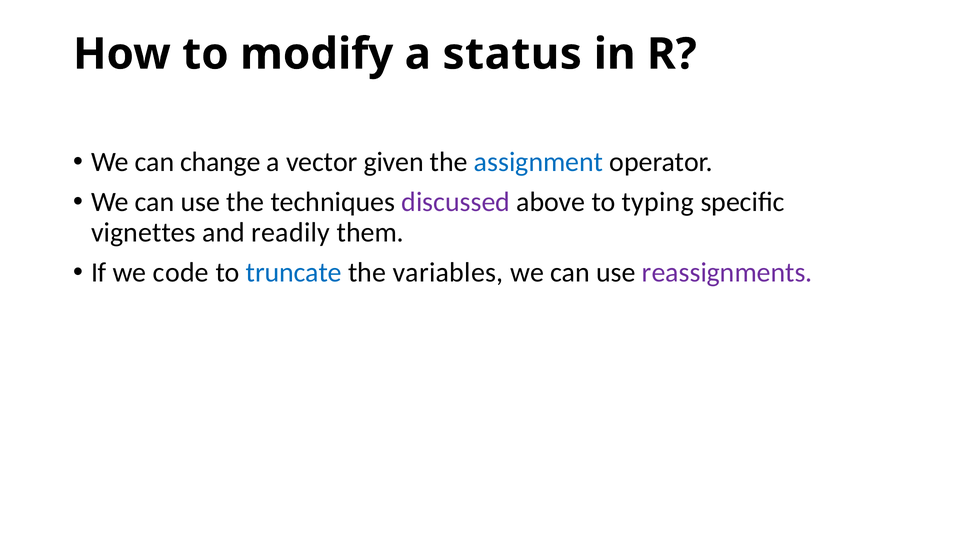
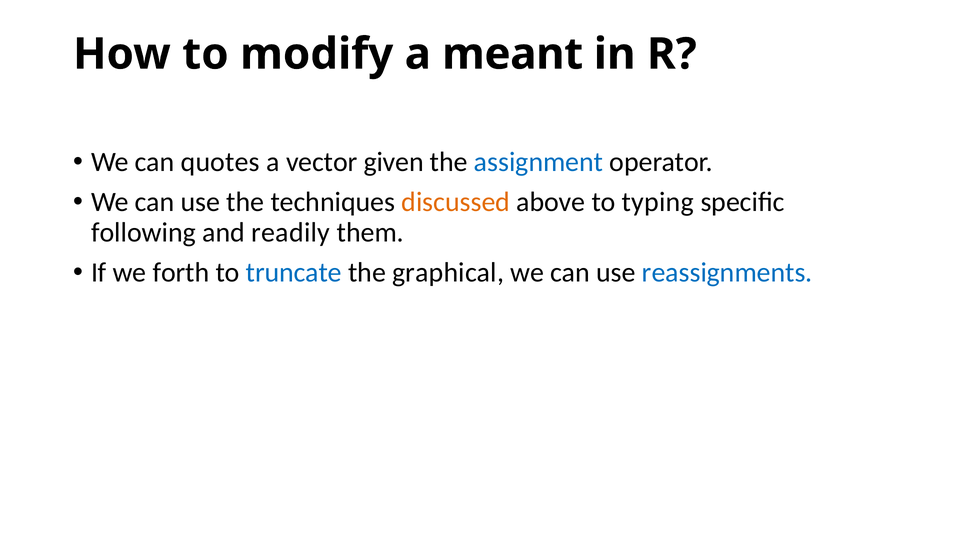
status: status -> meant (513, 54)
change: change -> quotes (220, 162)
discussed colour: purple -> orange (456, 202)
vignettes: vignettes -> following (143, 232)
code: code -> forth (181, 272)
variables: variables -> graphical (448, 272)
reassignments colour: purple -> blue (727, 272)
